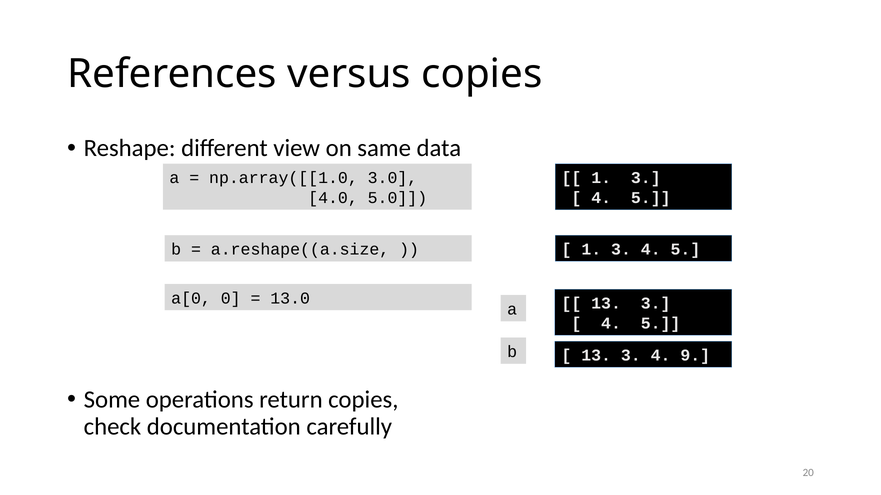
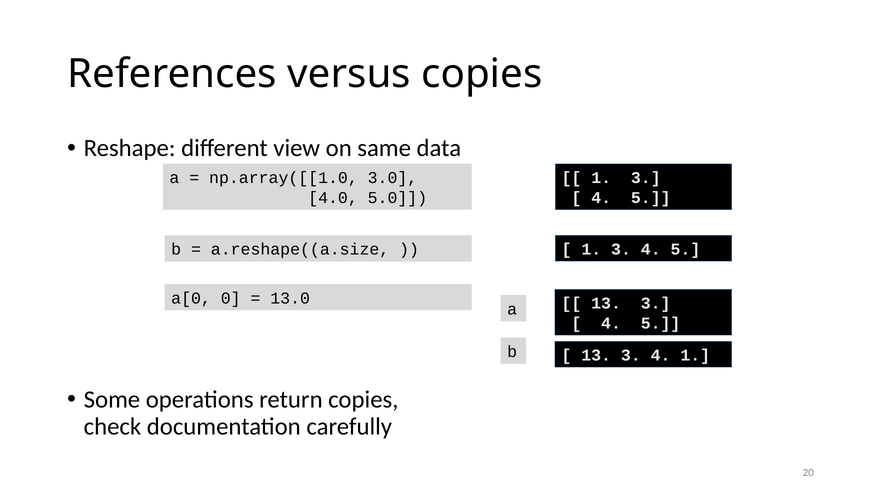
4 9: 9 -> 1 (695, 356)
